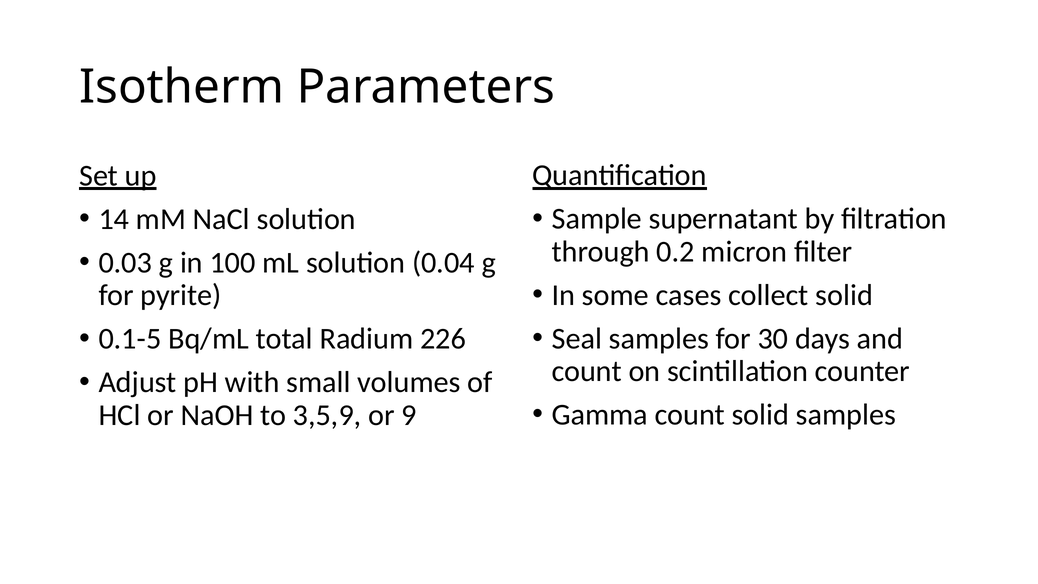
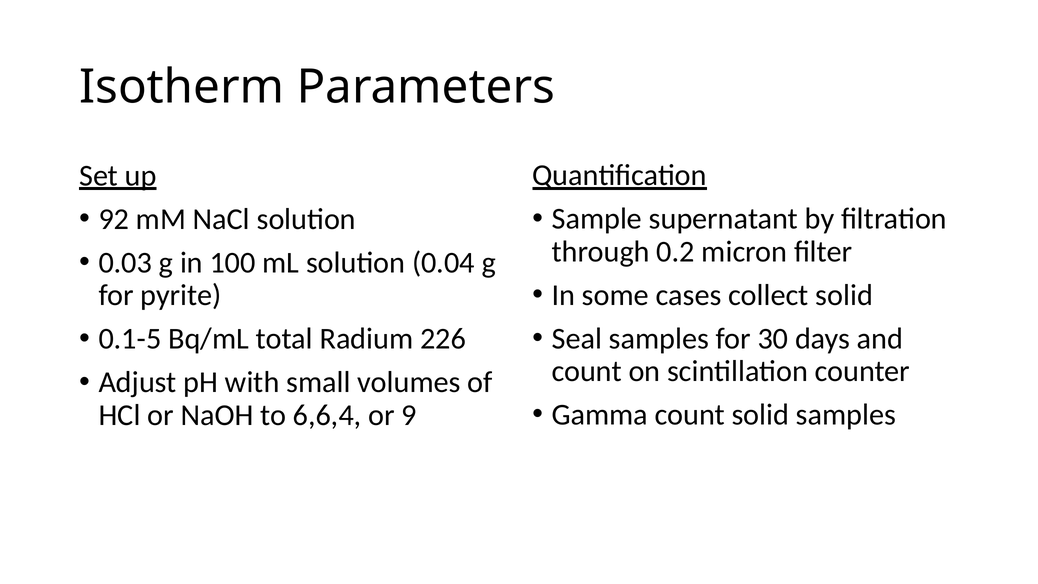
14: 14 -> 92 (114, 219)
3,5,9: 3,5,9 -> 6,6,4 (327, 415)
